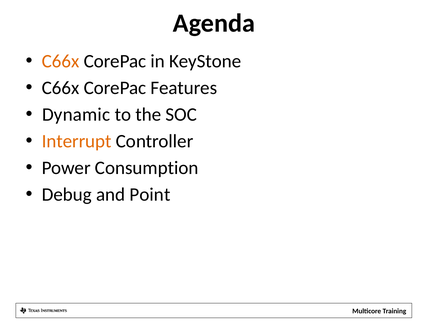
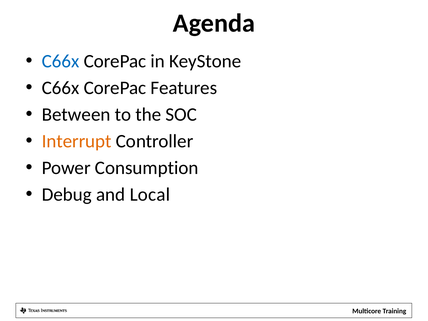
C66x colour: orange -> blue (61, 61)
Dynamic: Dynamic -> Between (76, 115)
Point: Point -> Local (150, 195)
